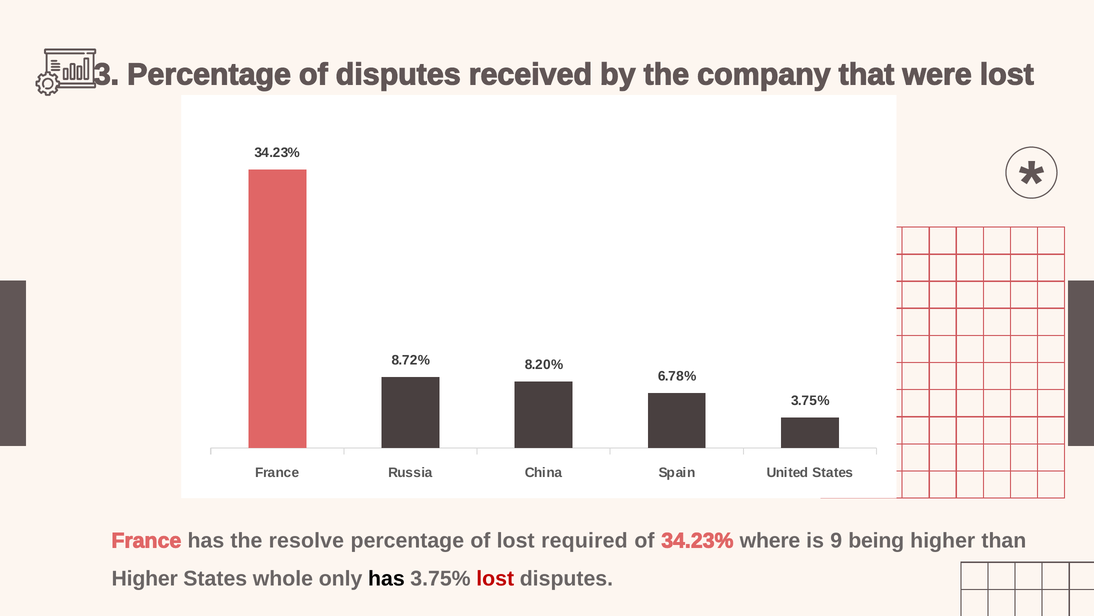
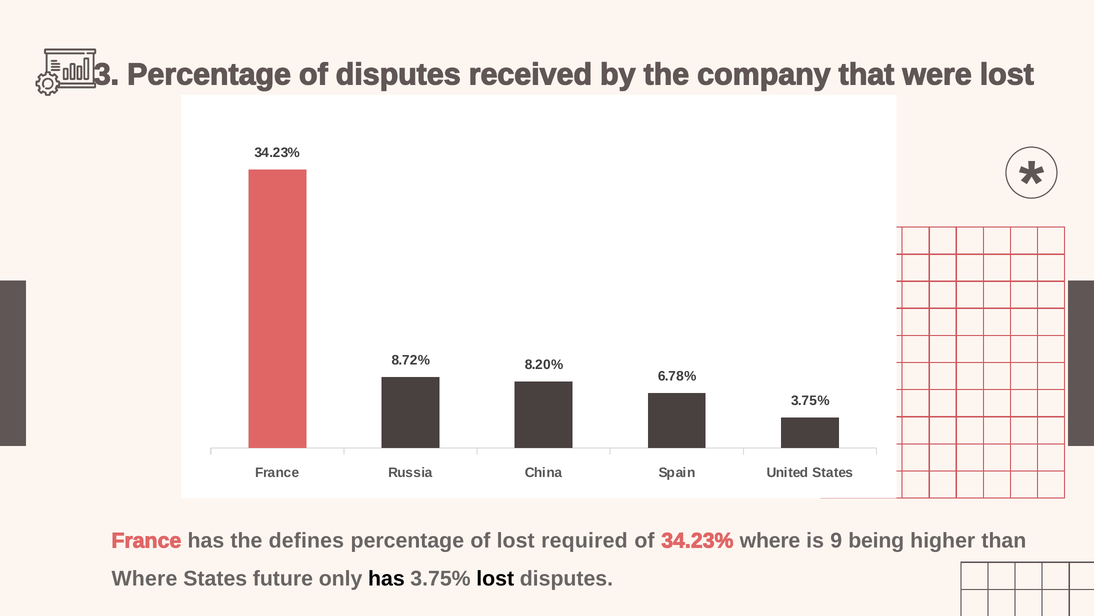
resolve: resolve -> defines (306, 540)
Higher: Higher -> Where (144, 578)
whole: whole -> future (283, 578)
lost colour: red -> black (495, 578)
